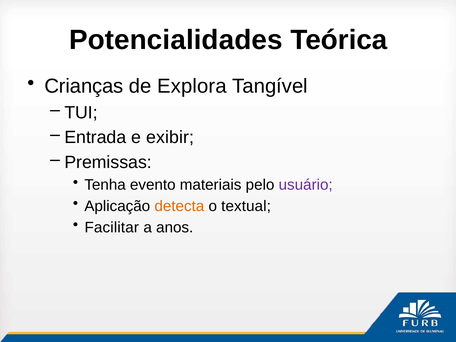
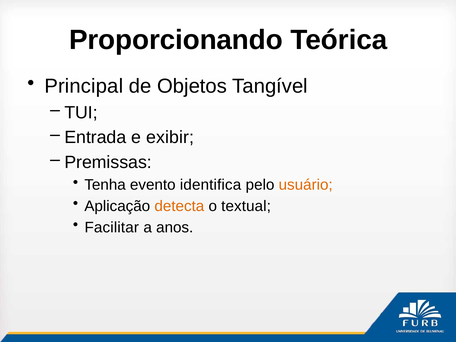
Potencialidades: Potencialidades -> Proporcionando (176, 40)
Crianças: Crianças -> Principal (84, 86)
Explora: Explora -> Objetos (192, 86)
materiais: materiais -> identifica (211, 185)
usuário colour: purple -> orange (306, 185)
